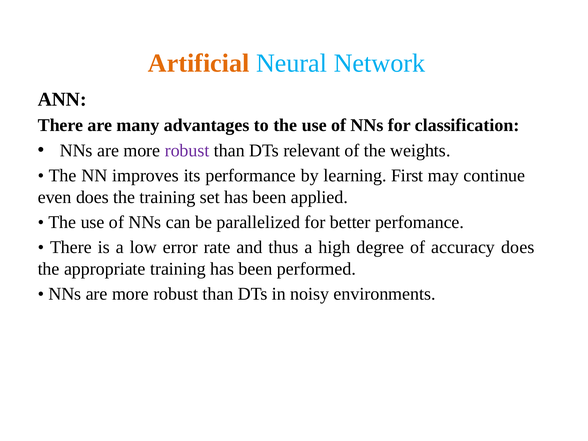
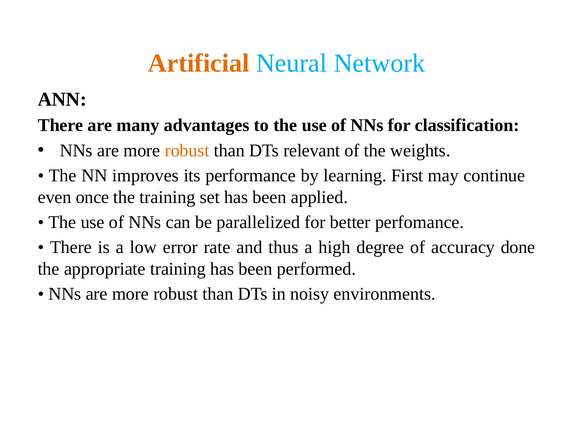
robust colour: purple -> orange (187, 150)
even does: does -> once (93, 197)
accuracy does: does -> done (518, 247)
